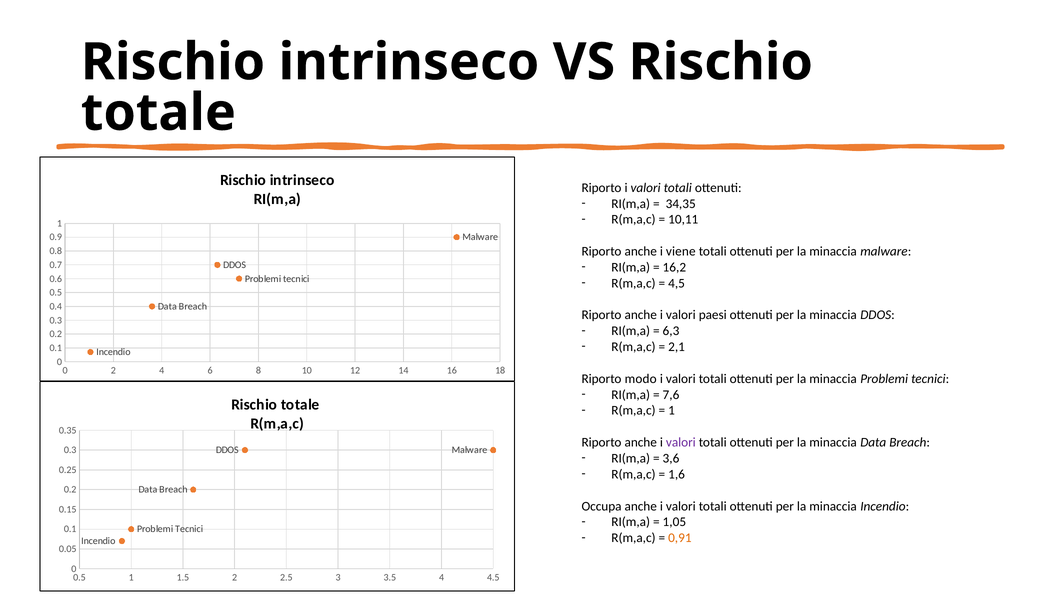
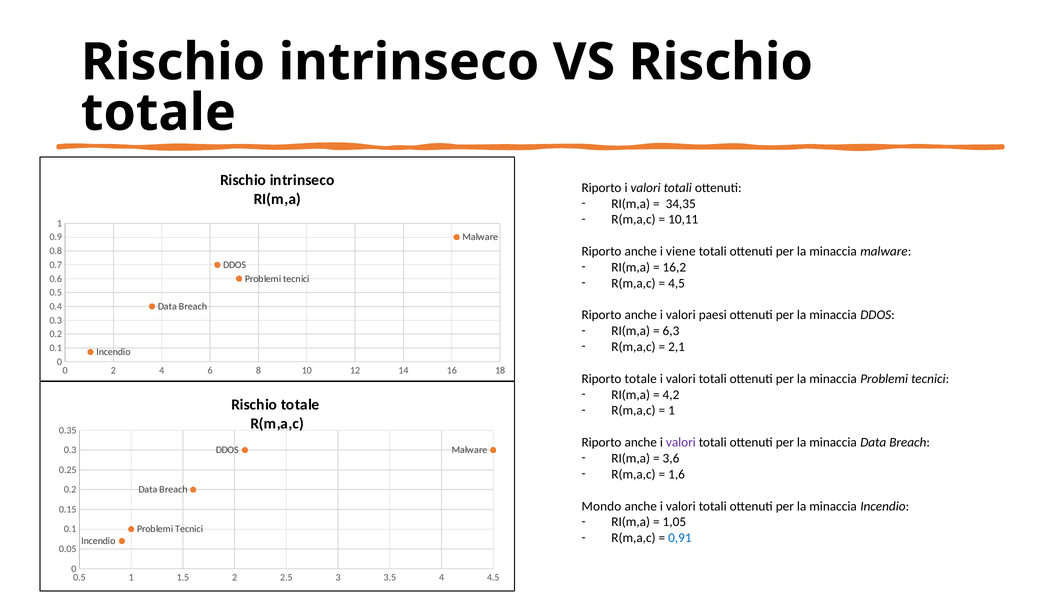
Riporto modo: modo -> totale (641, 379)
7,6: 7,6 -> 4,2 (671, 395)
Occupa: Occupa -> Mondo (601, 506)
0,91 colour: orange -> blue (680, 538)
